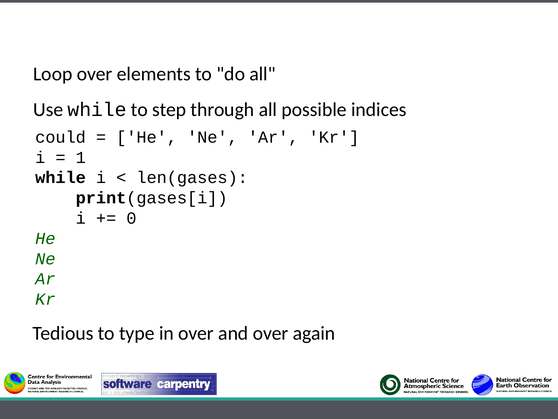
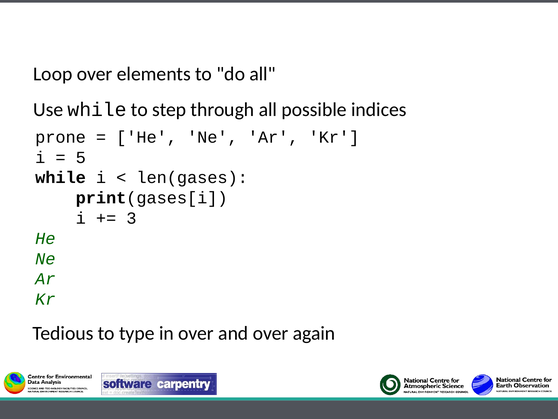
could: could -> prone (61, 137)
1: 1 -> 5 (81, 157)
0: 0 -> 3 (131, 218)
